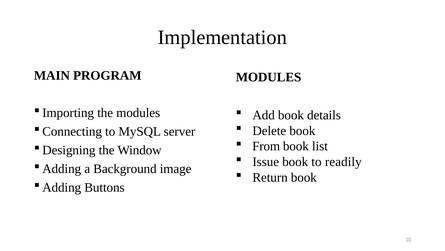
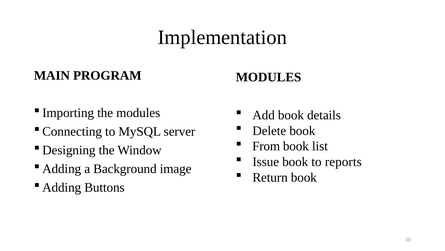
readily: readily -> reports (343, 162)
